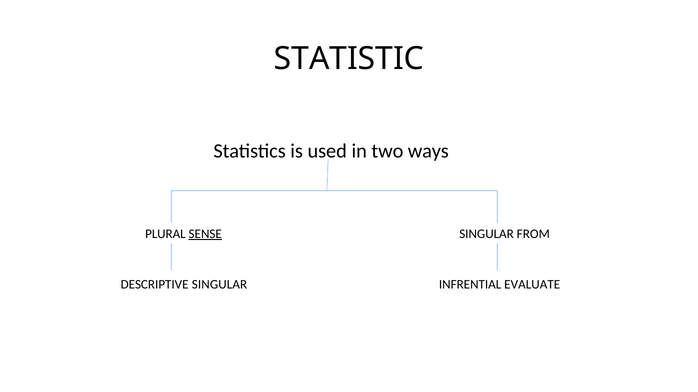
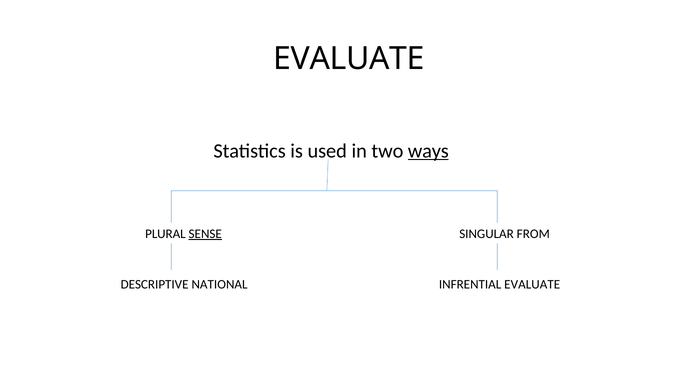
STATISTIC: STATISTIC -> EVALUATE (349, 59)
ways underline: none -> present (428, 151)
DESCRIPTIVE SINGULAR: SINGULAR -> NATIONAL (220, 285)
